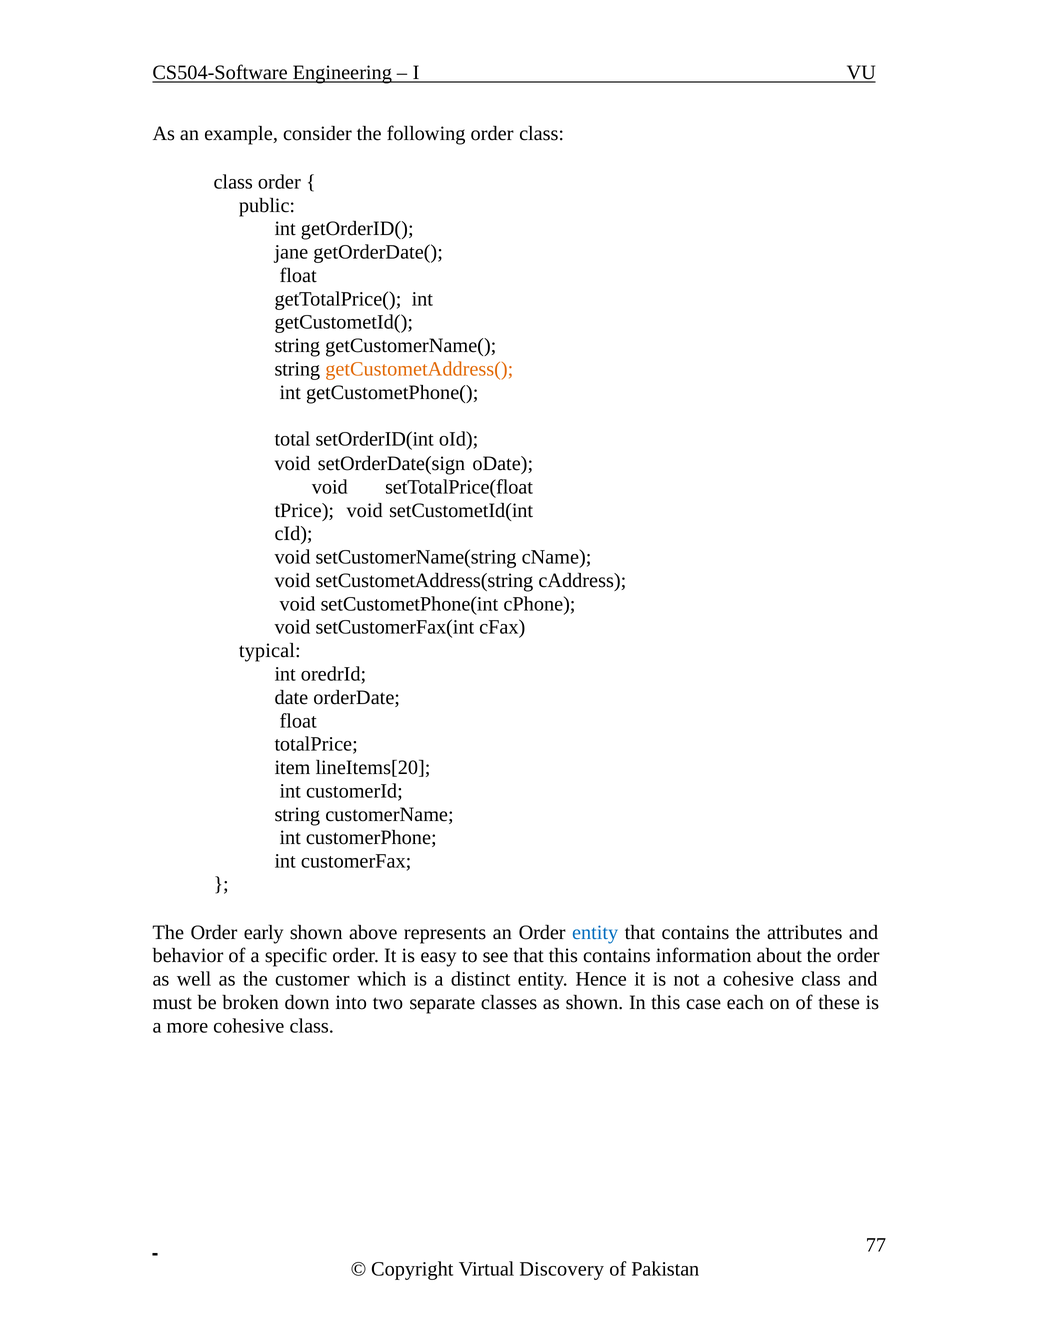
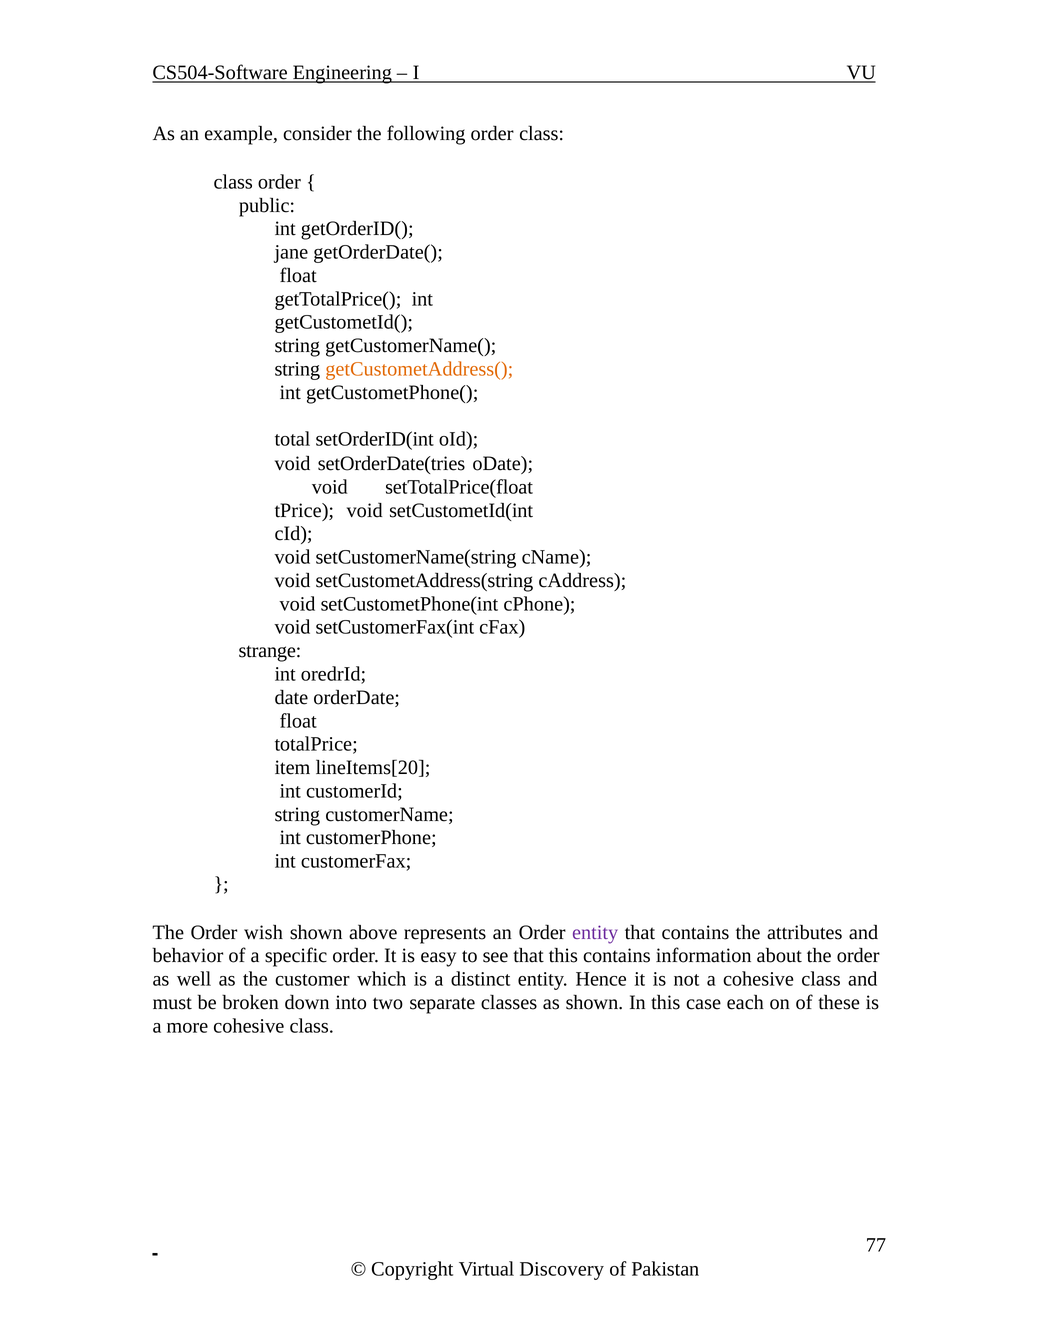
setOrderDate(sign: setOrderDate(sign -> setOrderDate(tries (392, 464)
typical: typical -> strange (270, 651)
early: early -> wish (264, 932)
entity colour: blue -> purple (595, 932)
